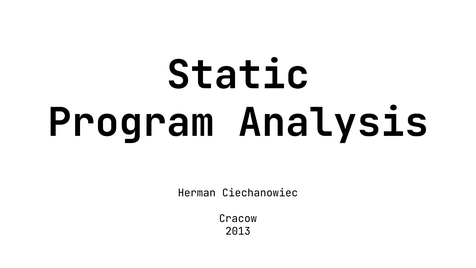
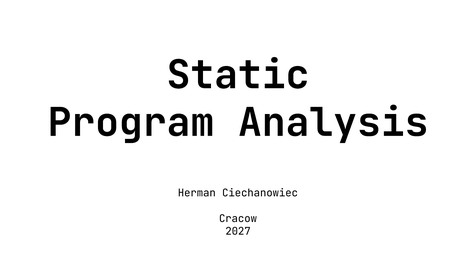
2013: 2013 -> 2027 (238, 231)
